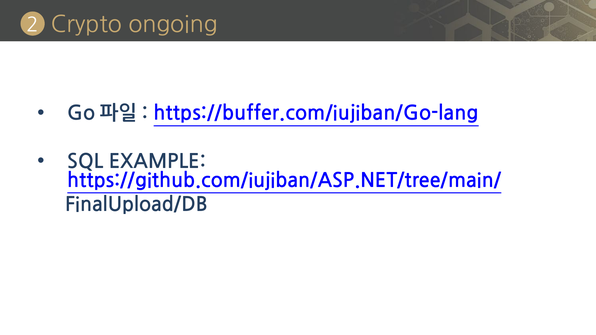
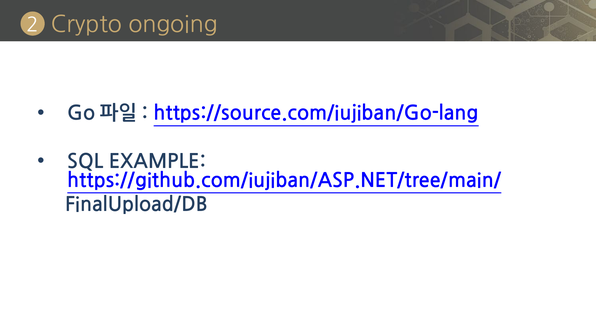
https://buffer.com/iujiban/Go-lang: https://buffer.com/iujiban/Go-lang -> https://source.com/iujiban/Go-lang (316, 114)
